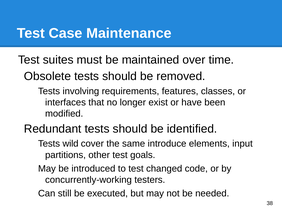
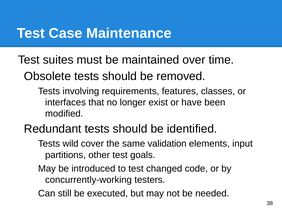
introduce: introduce -> validation (167, 144)
